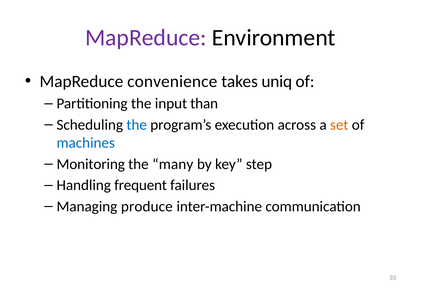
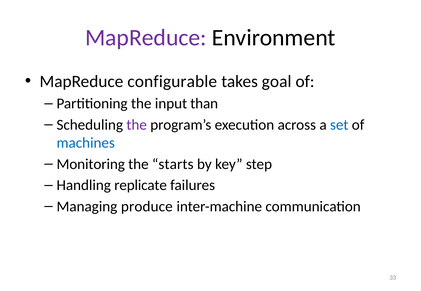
convenience: convenience -> configurable (172, 82)
uniq: uniq -> goal (277, 82)
the colour: blue -> purple (137, 125)
set colour: orange -> blue (339, 125)
many: many -> starts (173, 164)
frequent: frequent -> replicate (141, 186)
